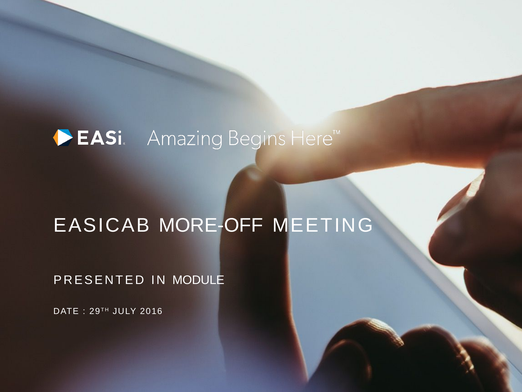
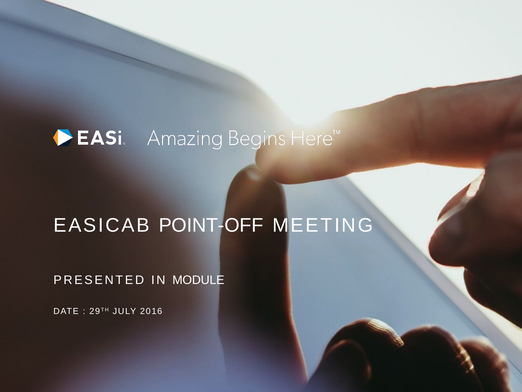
MORE-OFF: MORE-OFF -> POINT-OFF (211, 225)
